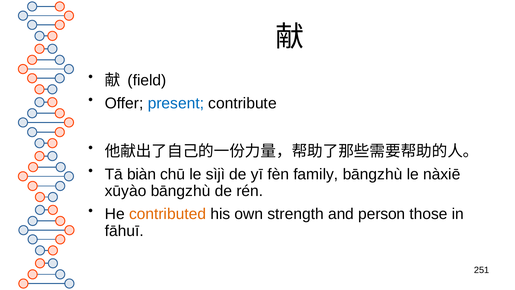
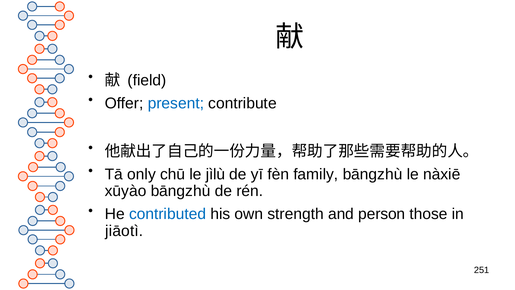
biàn: biàn -> only (142, 174)
sìjì: sìjì -> jìlù (216, 174)
contributed colour: orange -> blue (168, 214)
fāhuī: fāhuī -> jiāotì (124, 231)
